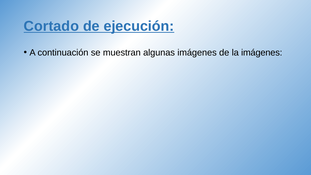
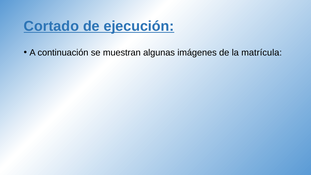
la imágenes: imágenes -> matrícula (262, 53)
